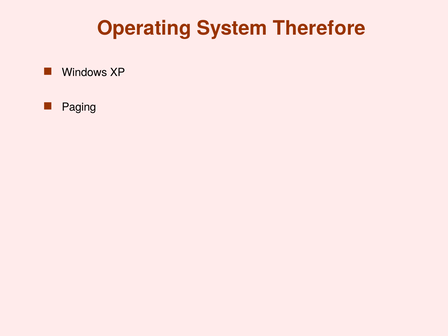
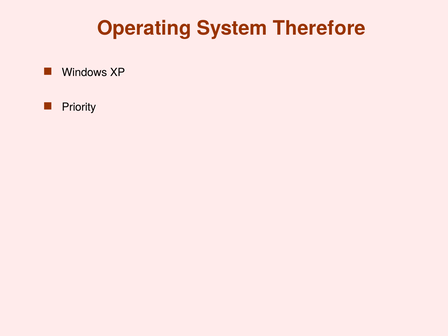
Paging: Paging -> Priority (79, 107)
